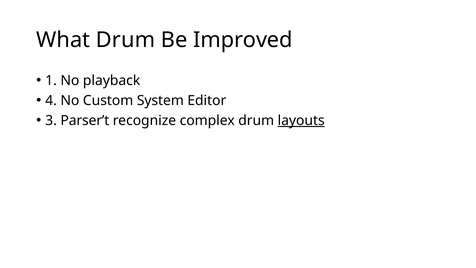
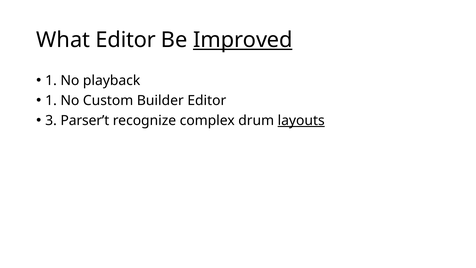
What Drum: Drum -> Editor (126, 40)
Improved underline: none -> present (243, 40)
4: 4 -> 1 (51, 100)
System: System -> Builder (160, 100)
